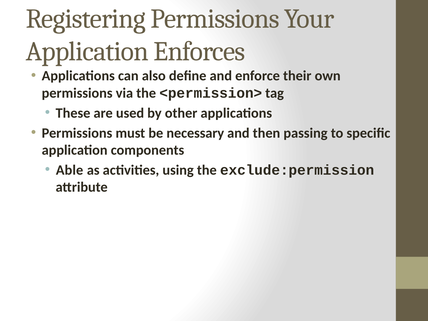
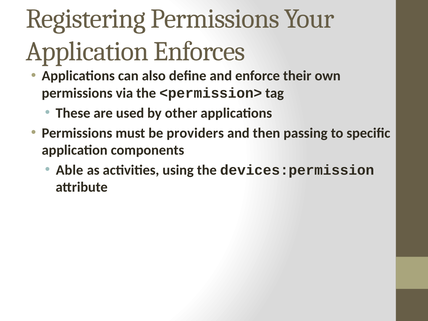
necessary: necessary -> providers (195, 133)
exclude:permission: exclude:permission -> devices:permission (297, 170)
